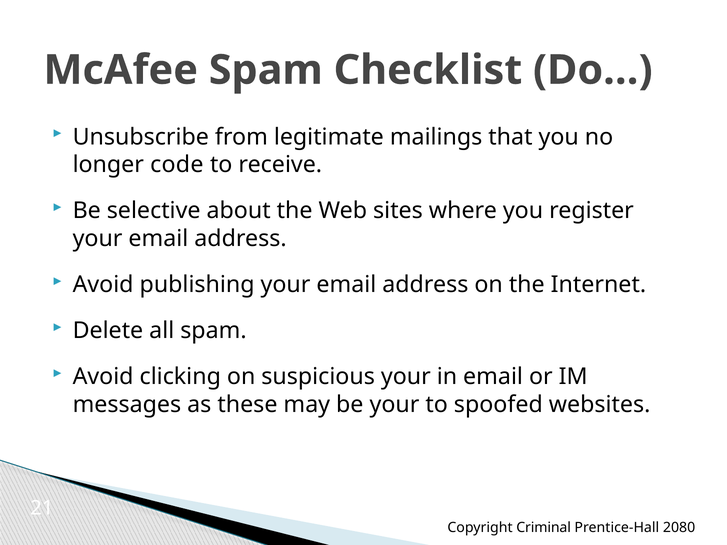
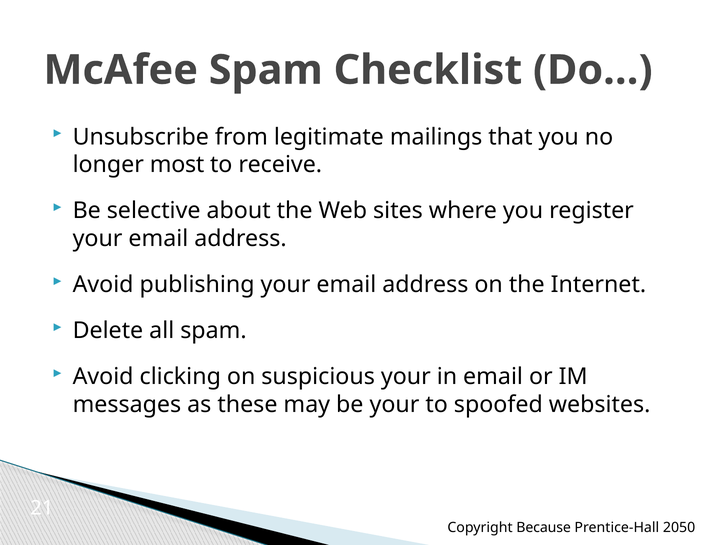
code: code -> most (177, 165)
Criminal: Criminal -> Because (544, 528)
2080: 2080 -> 2050 (679, 528)
